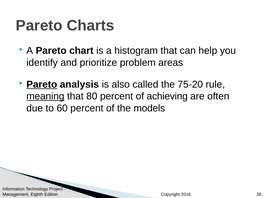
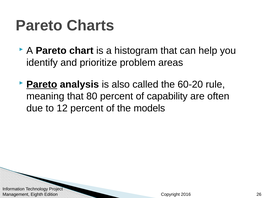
75-20: 75-20 -> 60-20 (190, 84)
meaning underline: present -> none (45, 96)
achieving: achieving -> capability (167, 96)
60: 60 -> 12 (62, 108)
